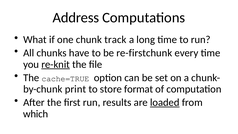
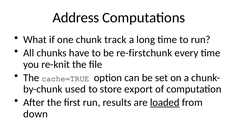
re-knit underline: present -> none (56, 64)
print: print -> used (75, 89)
format: format -> export (139, 89)
which: which -> down (36, 114)
